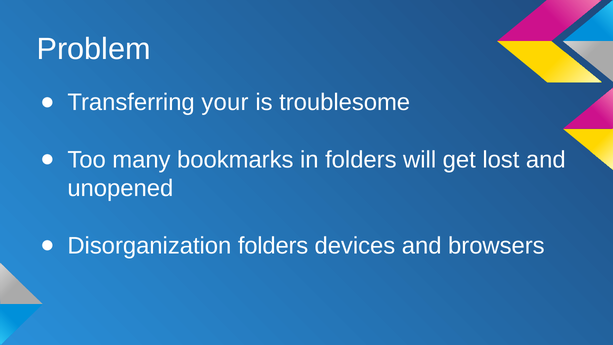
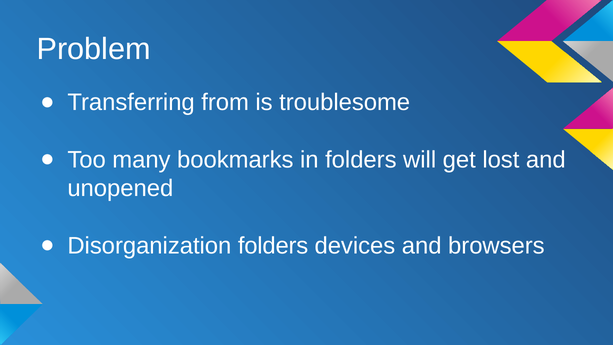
your: your -> from (225, 103)
